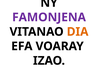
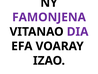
DIA colour: orange -> purple (78, 32)
